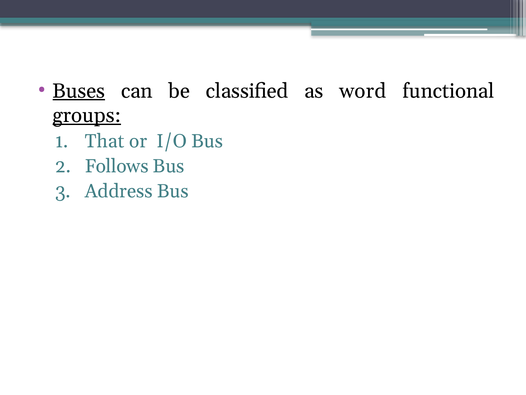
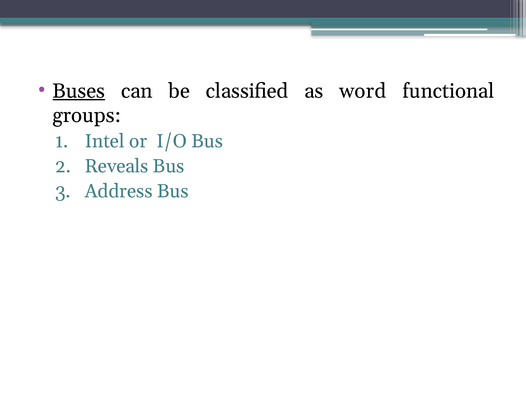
groups underline: present -> none (87, 115)
That: That -> Intel (105, 141)
Follows: Follows -> Reveals (117, 166)
